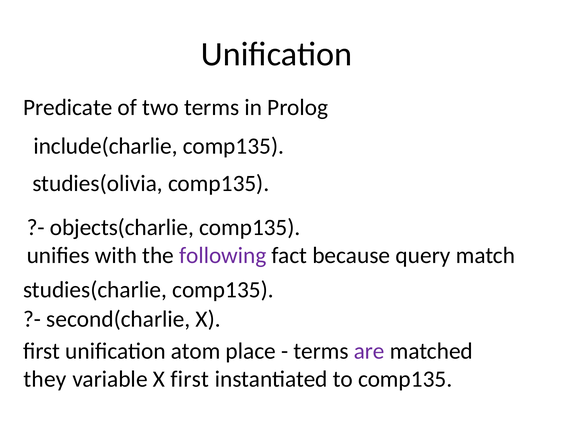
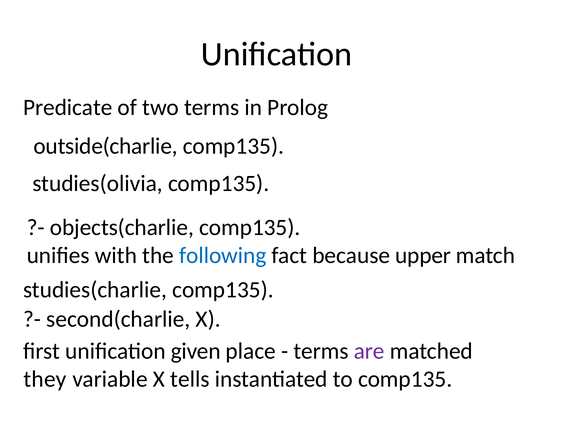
include(charlie: include(charlie -> outside(charlie (106, 146)
following colour: purple -> blue (223, 255)
query: query -> upper (423, 255)
atom: atom -> given (196, 351)
X first: first -> tells (190, 379)
